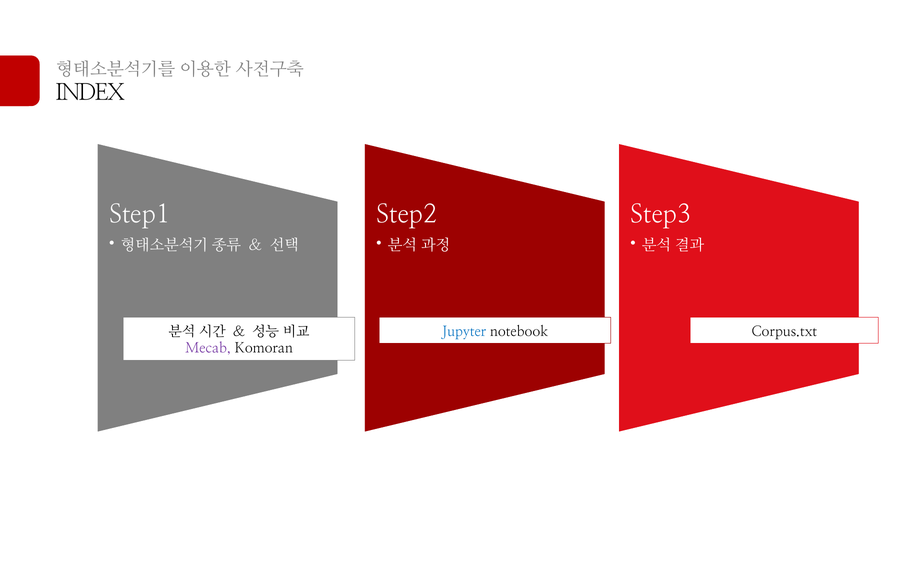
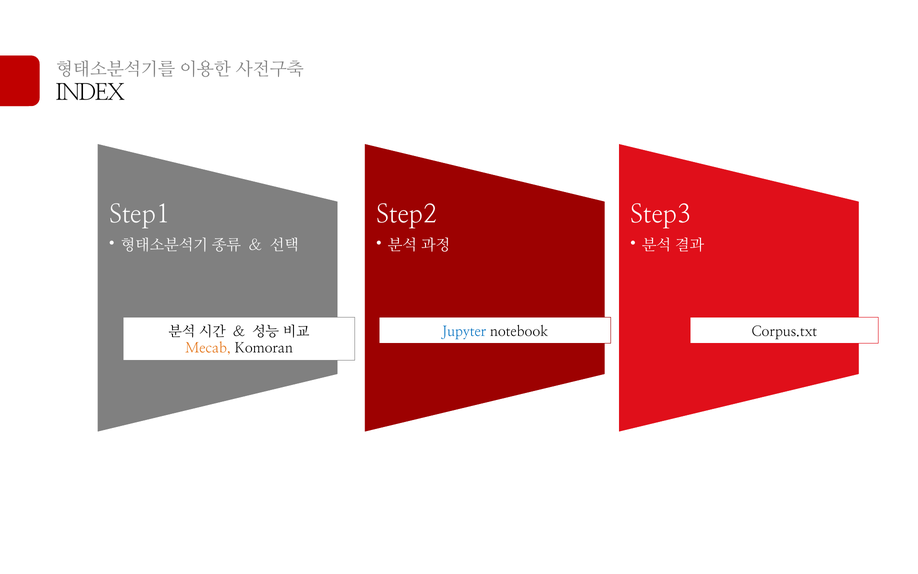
Mecab colour: purple -> orange (208, 348)
